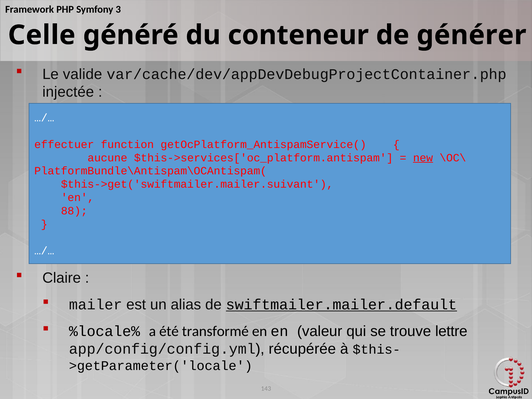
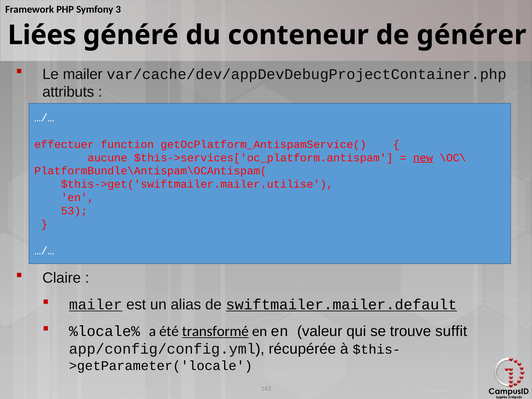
Celle: Celle -> Liées (42, 35)
Le valide: valide -> mailer (83, 74)
injectée: injectée -> attributs (68, 92)
$this->get('swiftmailer.mailer.suivant: $this->get('swiftmailer.mailer.suivant -> $this->get('swiftmailer.mailer.utilise (197, 184)
88: 88 -> 53 (74, 211)
mailer underline: none -> present (96, 305)
transformé underline: none -> present (215, 331)
lettre: lettre -> suffit (451, 331)
